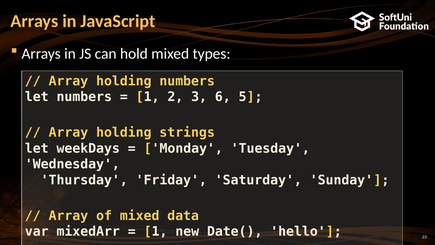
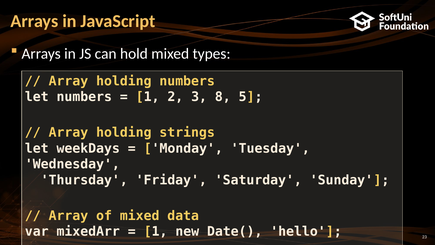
6: 6 -> 8 (223, 97)
